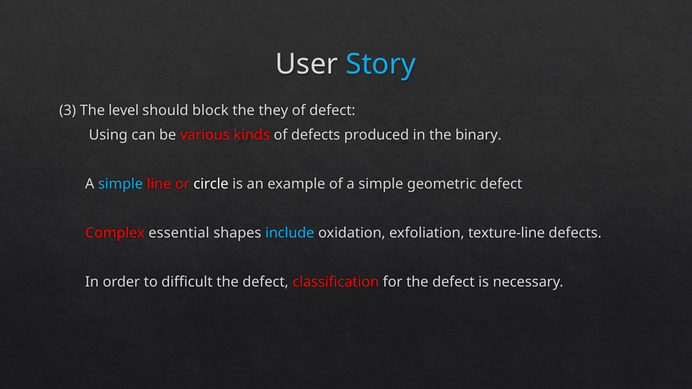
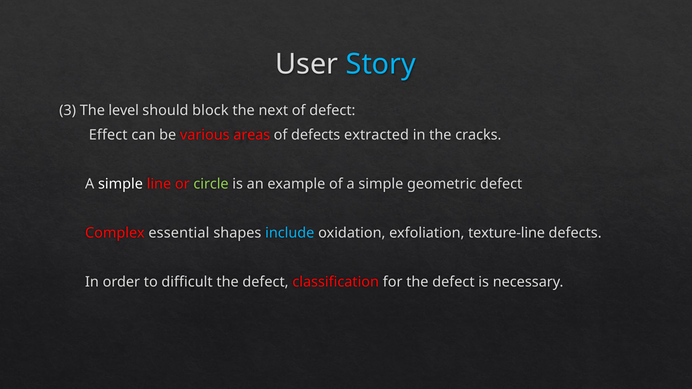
they: they -> next (273, 111)
Using: Using -> Effect (108, 135)
kinds: kinds -> areas (252, 135)
produced: produced -> extracted (377, 135)
binary: binary -> cracks (478, 135)
simple colour: light blue -> white (121, 184)
circle colour: white -> light green (211, 184)
